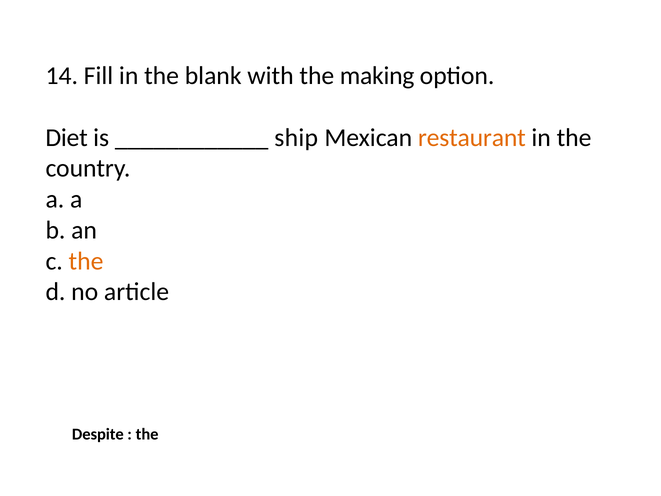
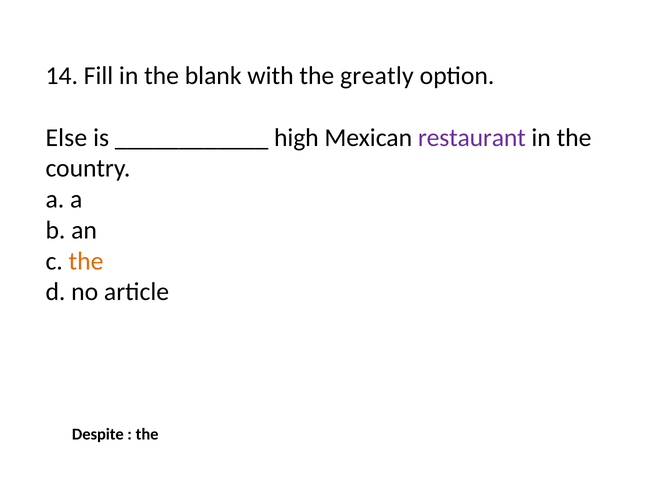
making: making -> greatly (377, 76)
Diet: Diet -> Else (66, 137)
ship: ship -> high (296, 137)
restaurant colour: orange -> purple (472, 137)
